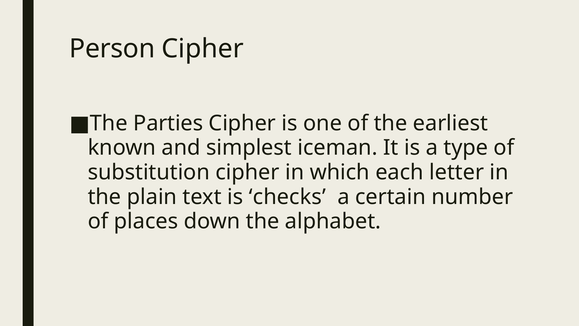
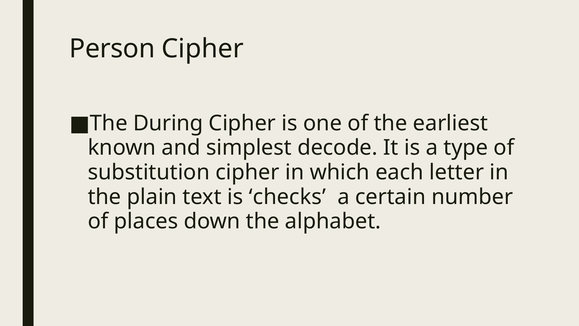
Parties: Parties -> During (168, 123)
iceman: iceman -> decode (338, 148)
